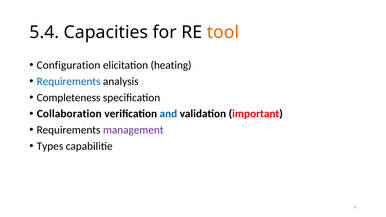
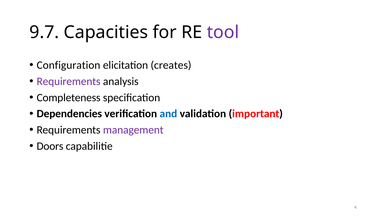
5.4: 5.4 -> 9.7 (44, 32)
tool colour: orange -> purple (223, 32)
heating: heating -> creates (171, 65)
Requirements colour: blue -> purple (69, 81)
Collaboration: Collaboration -> Dependencies (69, 114)
Types: Types -> Doors (50, 146)
